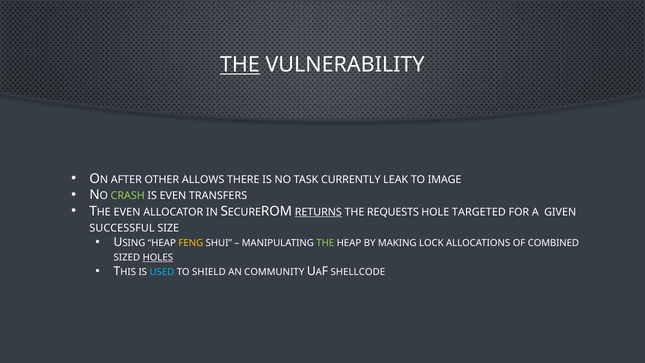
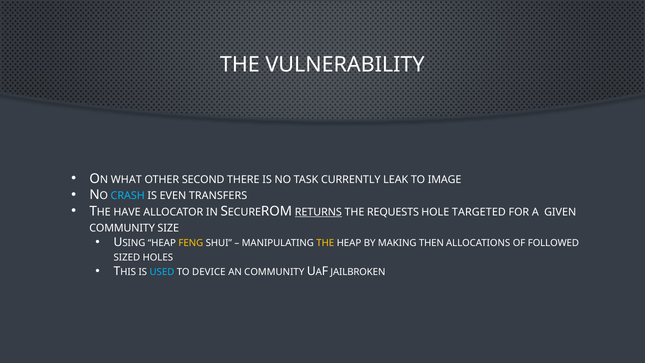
THE underline: present -> none (240, 65)
AFTER: AFTER -> WHAT (126, 180)
ALLOWS: ALLOWS -> SECOND (203, 180)
CRASH colour: light green -> light blue (128, 196)
EVEN: EVEN -> HAVE (127, 212)
SUCCESSFUL: SUCCESSFUL -> COMMUNITY (122, 228)
THE colour: light green -> yellow (325, 243)
LOCK: LOCK -> THEN (431, 243)
COMBINED: COMBINED -> FOLLOWED (553, 243)
HOLES underline: present -> none (158, 258)
SHIELD: SHIELD -> DEVICE (209, 272)
SHELLCODE: SHELLCODE -> JAILBROKEN (358, 272)
